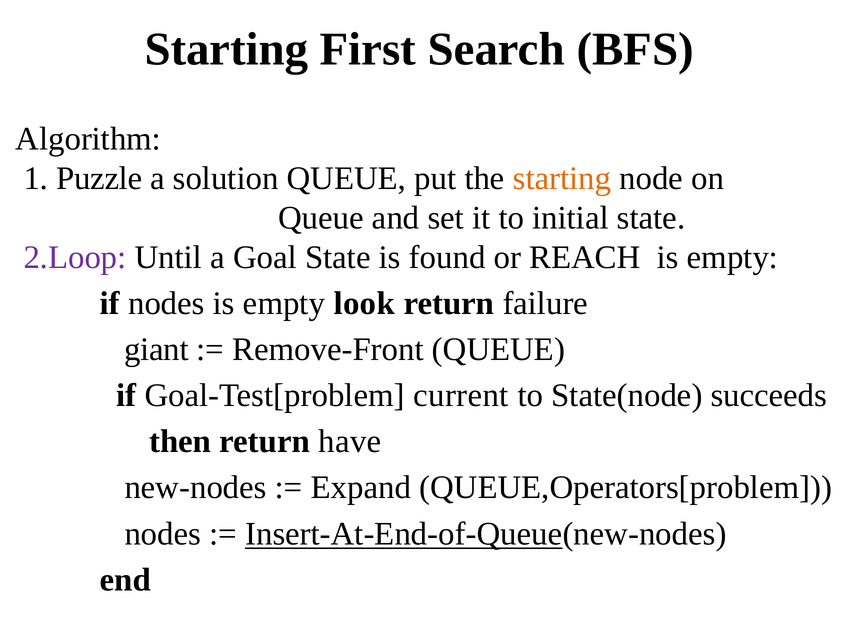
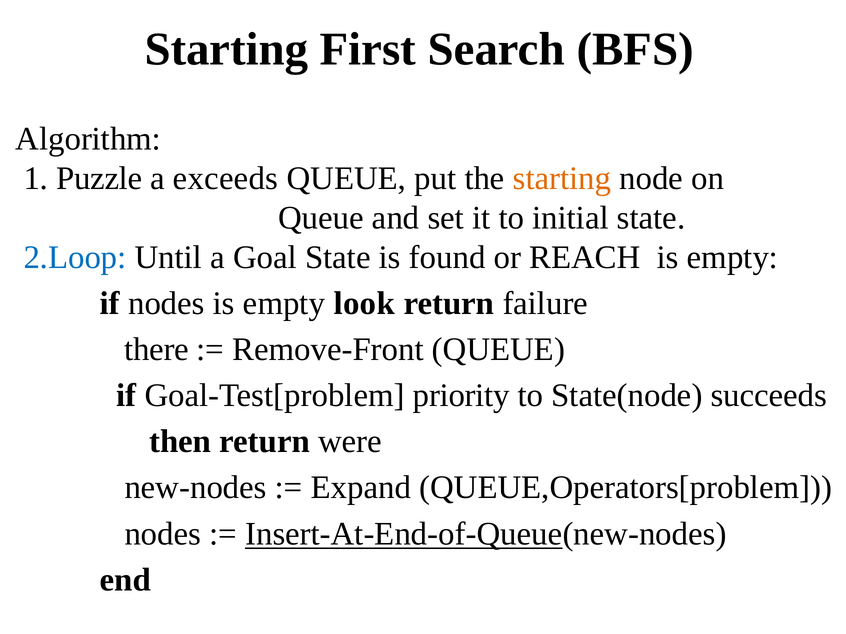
solution: solution -> exceeds (226, 178)
2.Loop colour: purple -> blue (75, 257)
giant: giant -> there (157, 350)
current: current -> priority (461, 396)
have: have -> were (350, 442)
